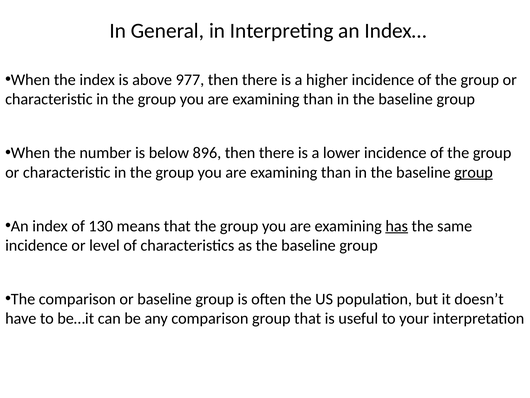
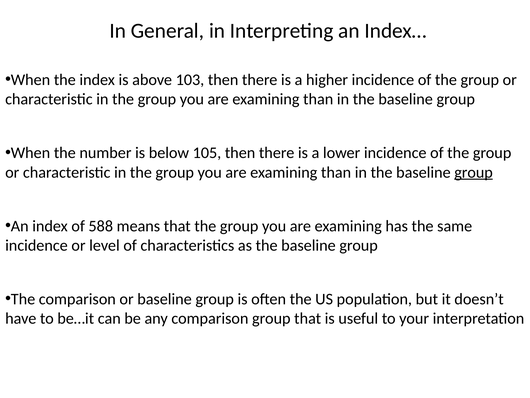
977: 977 -> 103 (190, 80)
896: 896 -> 105 (207, 153)
130: 130 -> 588 (101, 226)
has underline: present -> none (397, 226)
